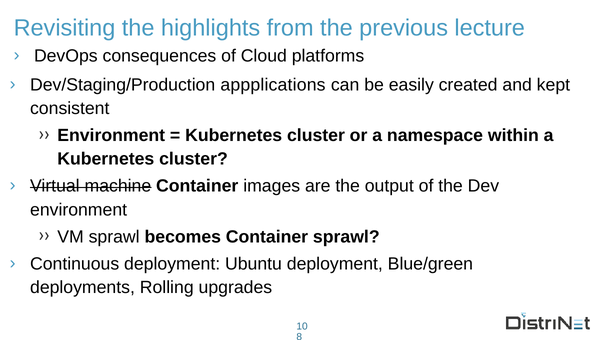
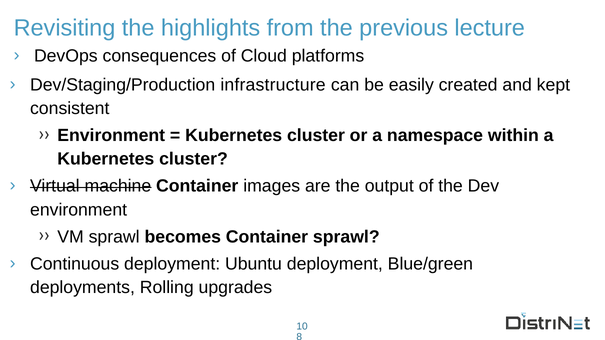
appplications: appplications -> infrastructure (273, 85)
